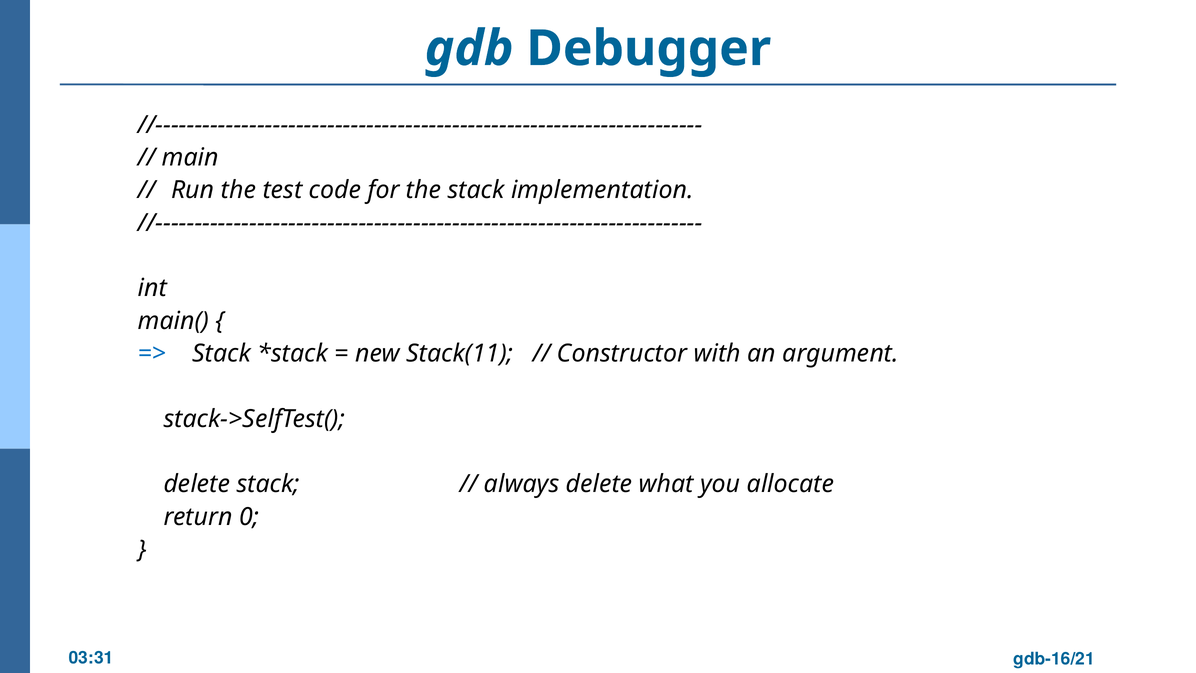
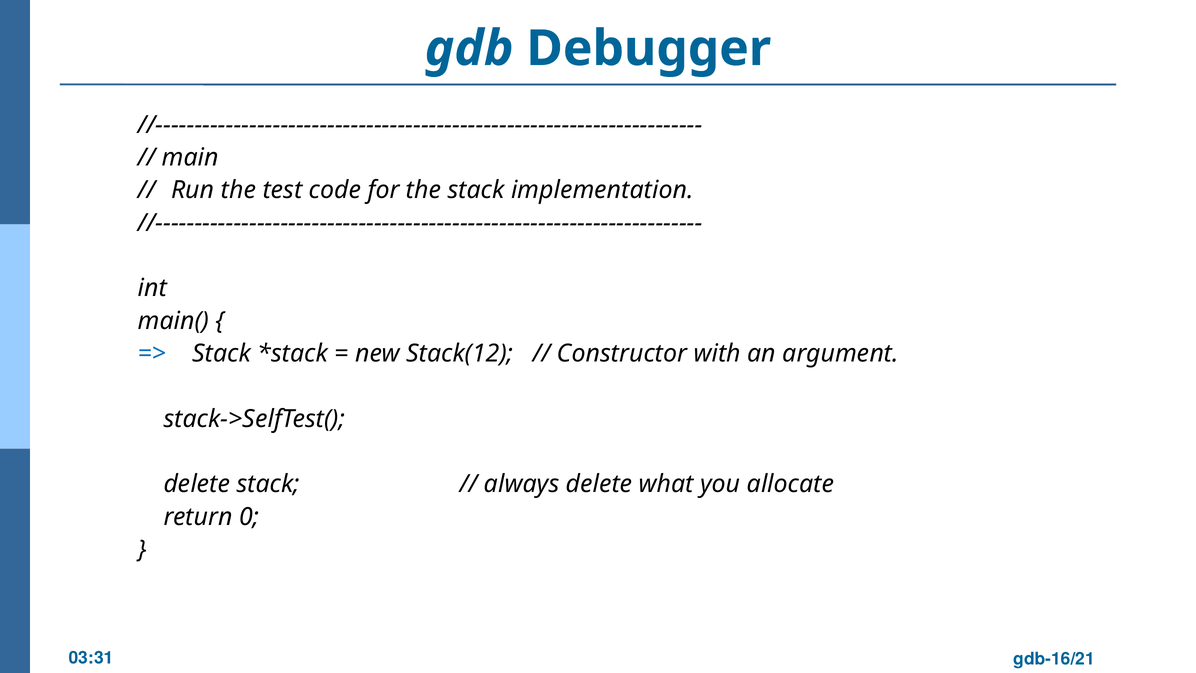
Stack(11: Stack(11 -> Stack(12 (460, 353)
